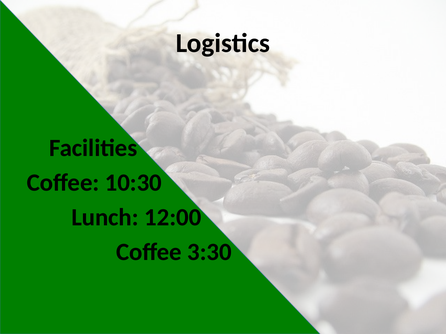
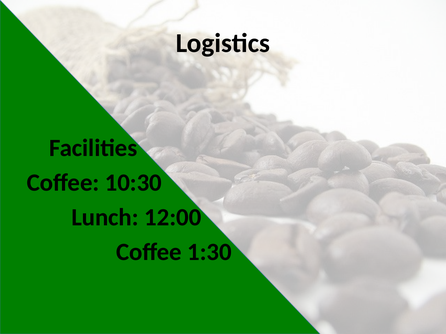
3:30: 3:30 -> 1:30 (209, 252)
